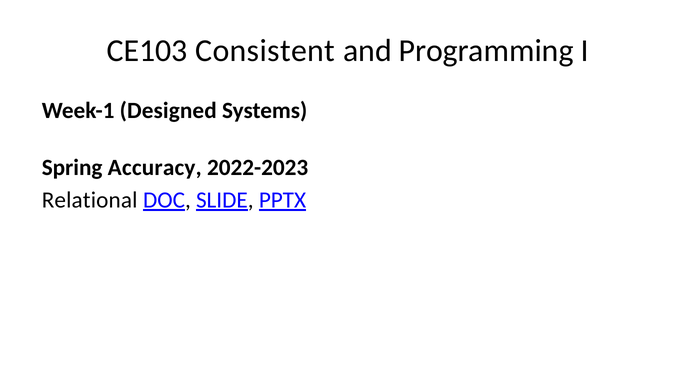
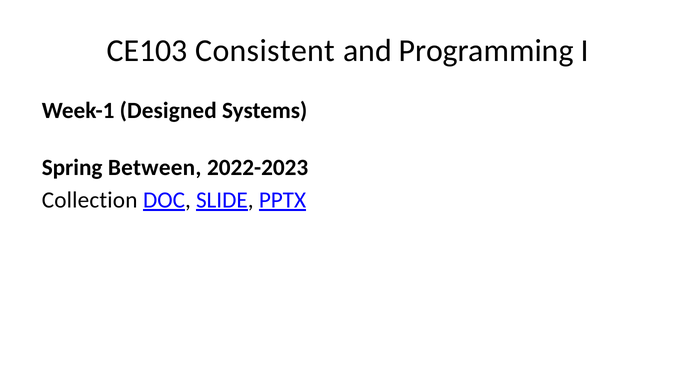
Accuracy: Accuracy -> Between (155, 167)
Relational: Relational -> Collection (90, 200)
